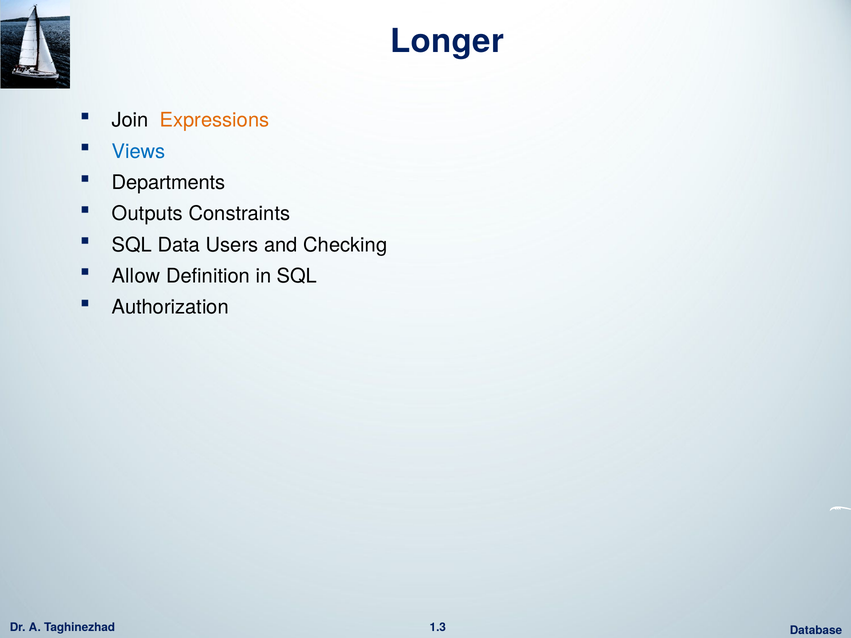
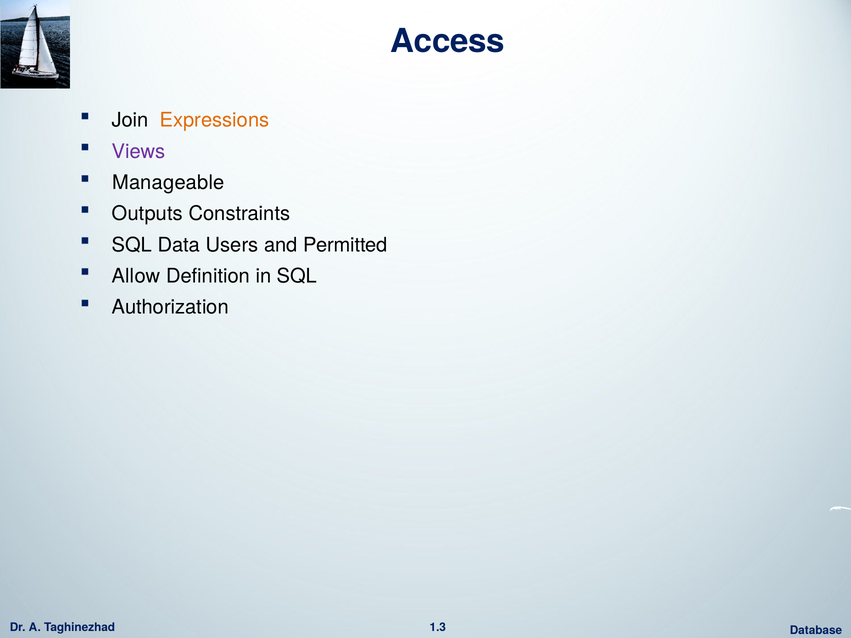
Longer: Longer -> Access (448, 42)
Views colour: blue -> purple (139, 152)
Departments: Departments -> Manageable (168, 183)
Checking: Checking -> Permitted (345, 245)
